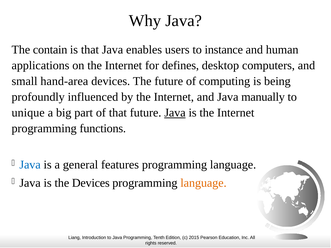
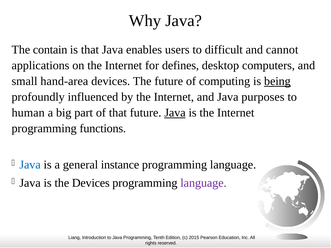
instance: instance -> difficult (224, 50)
human: human -> cannot (282, 50)
being underline: none -> present (277, 81)
manually: manually -> purposes (263, 97)
unique: unique -> human (28, 113)
features: features -> instance (120, 165)
language colour: orange -> purple (203, 183)
